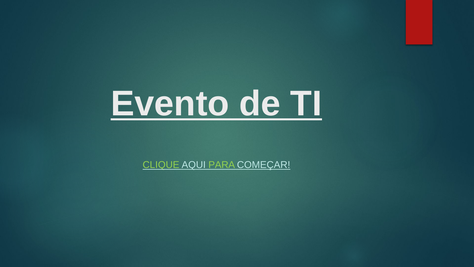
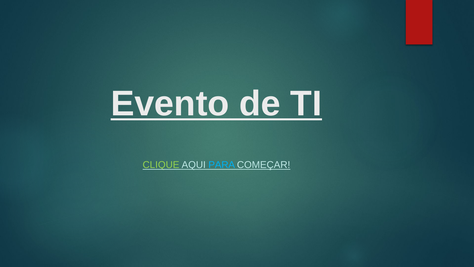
PARA colour: light green -> light blue (222, 165)
